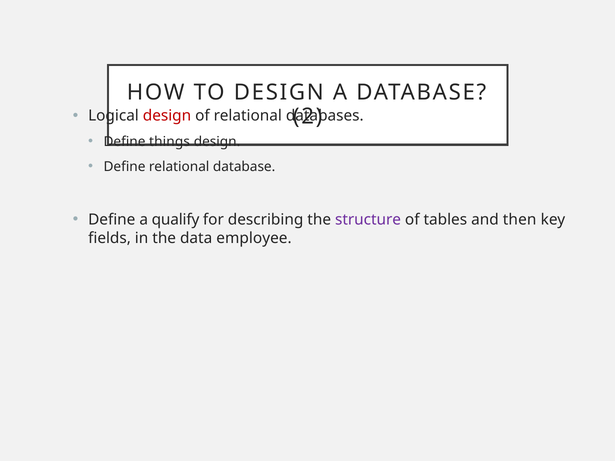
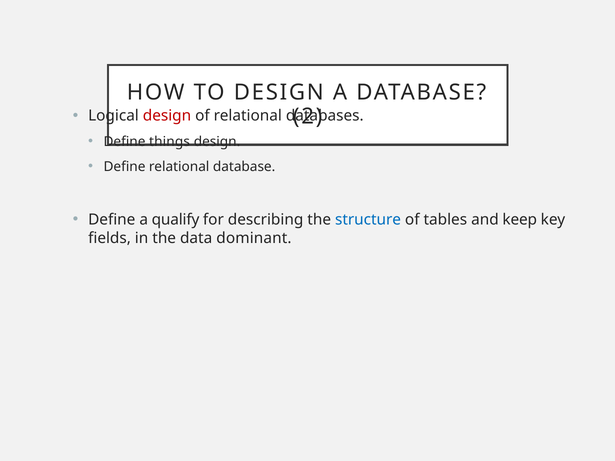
structure colour: purple -> blue (368, 220)
then: then -> keep (520, 220)
employee: employee -> dominant (254, 238)
